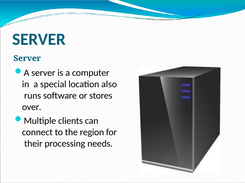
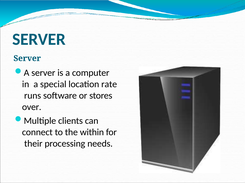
also: also -> rate (109, 85)
region: region -> within (92, 133)
